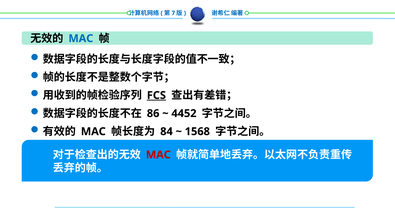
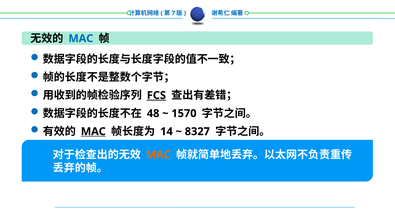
86: 86 -> 48 (153, 114)
4452: 4452 -> 1570 (184, 114)
MAC underline: none -> present (93, 132)
84: 84 -> 14 (166, 132)
1568: 1568 -> 8327 (197, 132)
MAC colour: red -> orange (158, 155)
